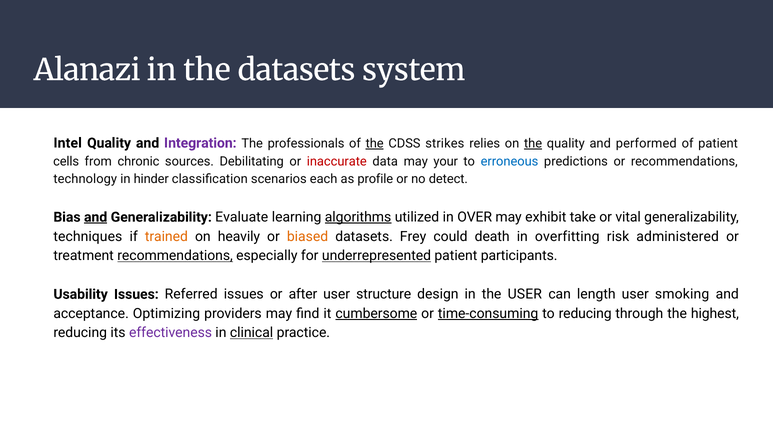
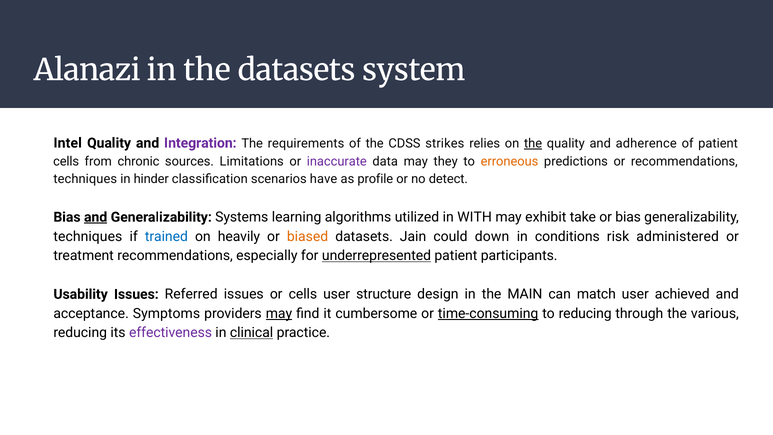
professionals: professionals -> requirements (306, 143)
the underline: present -> none (375, 143)
performed: performed -> adherence (646, 143)
Debilitating: Debilitating -> Limitations (252, 161)
inaccurate colour: red -> purple (337, 161)
your: your -> they (446, 161)
erroneous colour: blue -> orange (509, 161)
technology: technology -> techniques (85, 179)
each: each -> have (324, 179)
Evaluate: Evaluate -> Systems (242, 217)
algorithms underline: present -> none (358, 217)
OVER: OVER -> WITH (475, 217)
or vital: vital -> bias (628, 217)
trained colour: orange -> blue (166, 236)
Frey: Frey -> Jain (413, 236)
death: death -> down (492, 236)
overfitting: overfitting -> conditions (567, 236)
recommendations underline: present -> none (175, 256)
or after: after -> cells (303, 294)
the USER: USER -> MAIN (525, 294)
length: length -> match (596, 294)
smoking: smoking -> achieved (682, 294)
Optimizing: Optimizing -> Symptoms (166, 313)
may underline: none -> present (279, 313)
cumbersome underline: present -> none (376, 313)
highest: highest -> various (715, 313)
